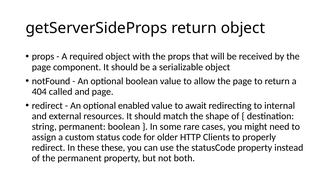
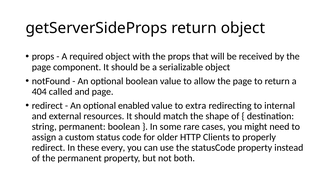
await: await -> extra (196, 106)
these these: these -> every (113, 148)
